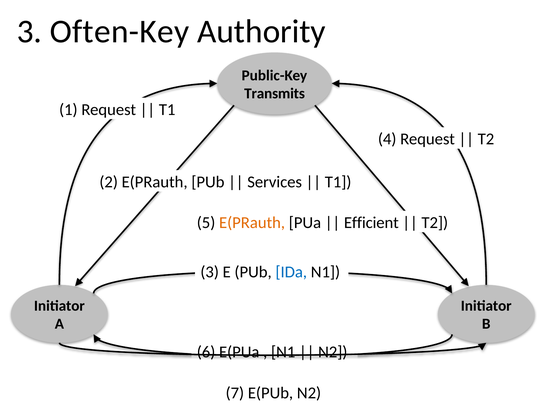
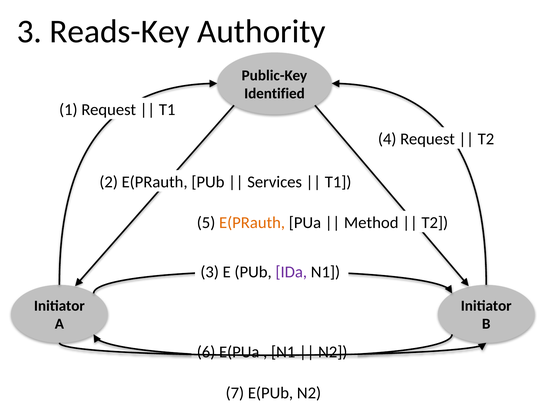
Often-Key: Often-Key -> Reads-Key (120, 31)
Transmits: Transmits -> Identified (274, 94)
Efficient: Efficient -> Method (371, 223)
IDa colour: blue -> purple (291, 272)
